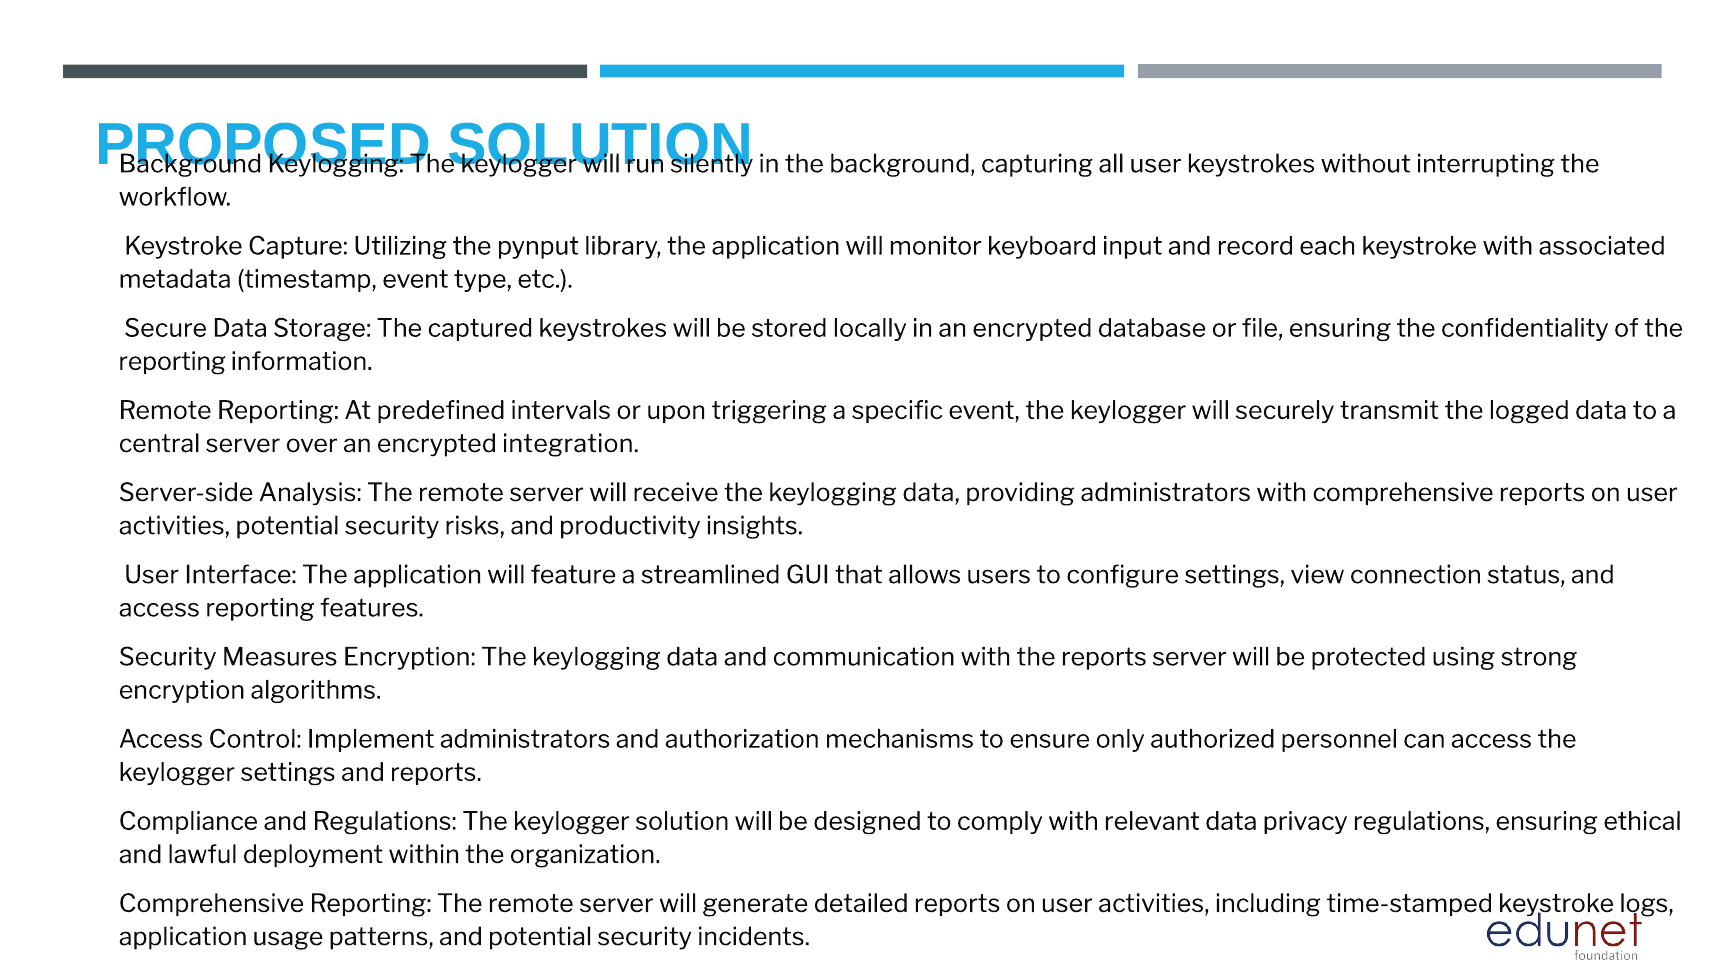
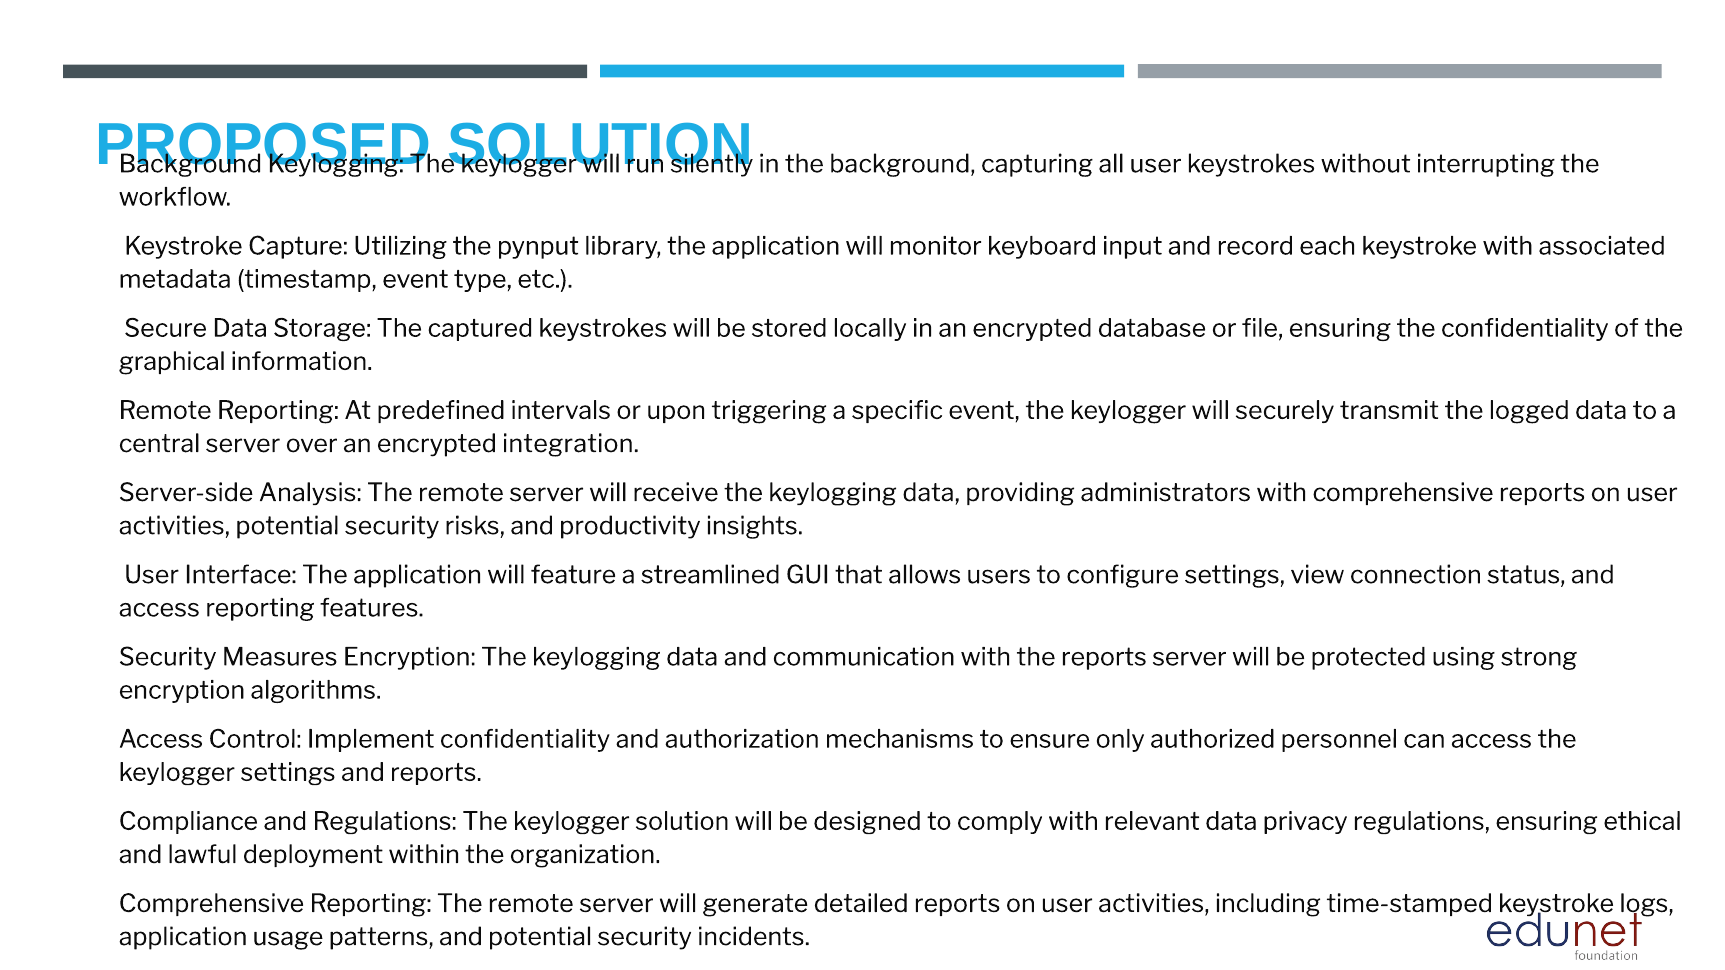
reporting: reporting -> graphical (172, 362)
Implement administrators: administrators -> confidentiality (525, 740)
